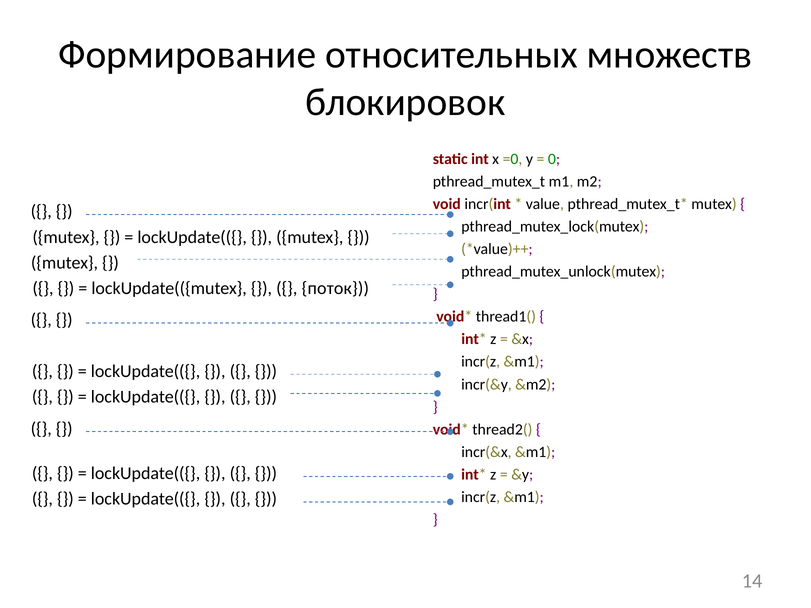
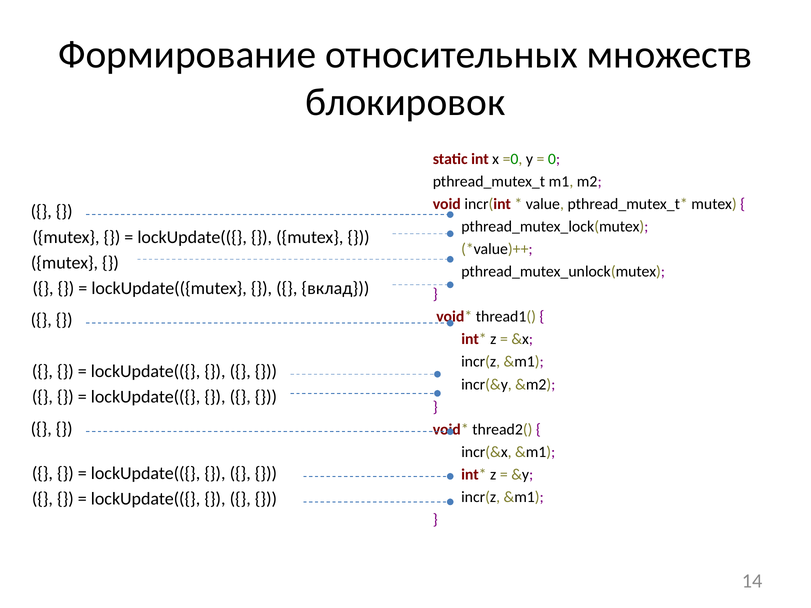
поток: поток -> вклад (335, 288)
